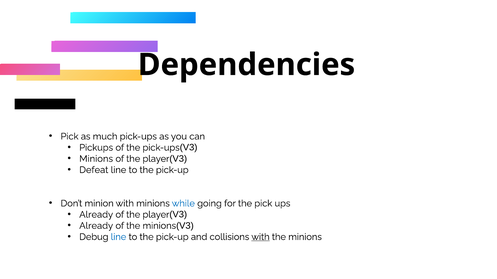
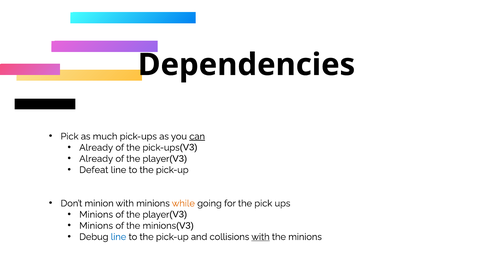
can underline: none -> present (197, 137)
Pickups: Pickups -> Already (96, 148)
Minions: Minions -> Already (96, 159)
while colour: blue -> orange (183, 204)
Already: Already -> Minions (96, 215)
Already: Already -> Minions (96, 226)
